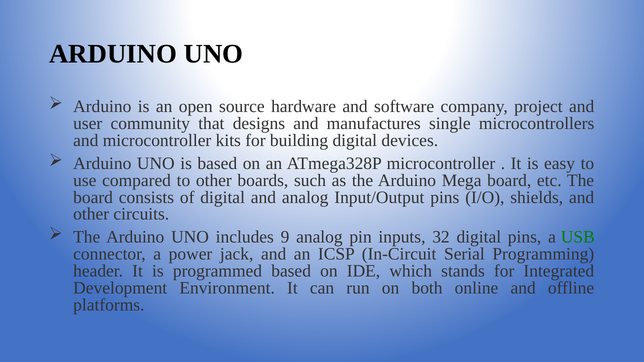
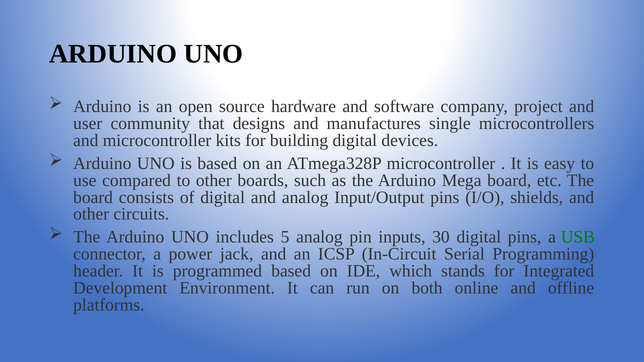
9: 9 -> 5 (285, 237)
32: 32 -> 30 (441, 237)
